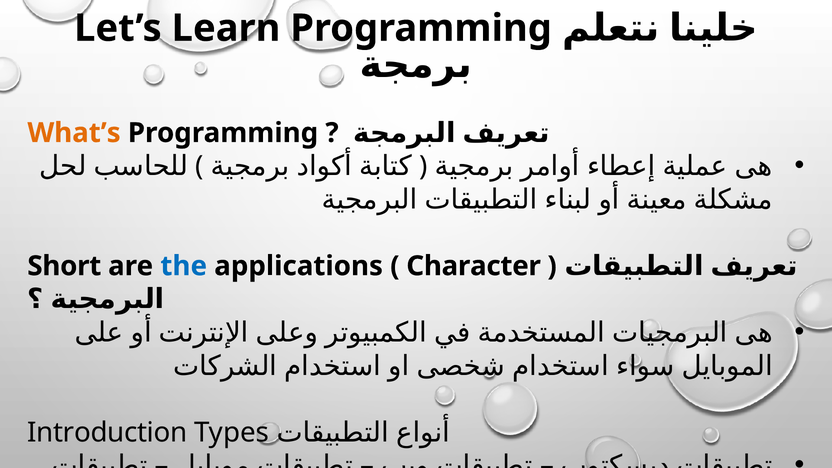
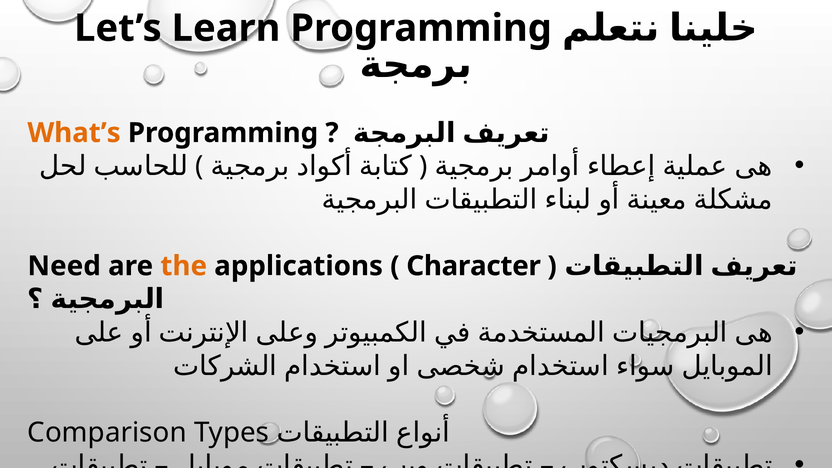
Short: Short -> Need (64, 266)
the colour: blue -> orange (184, 266)
Introduction: Introduction -> Comparison (107, 432)
